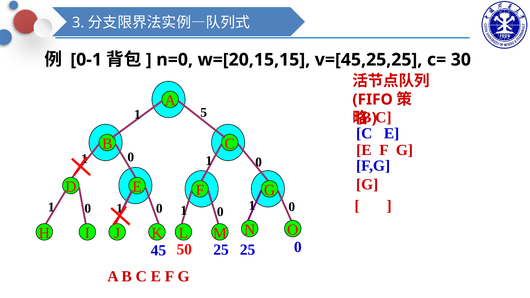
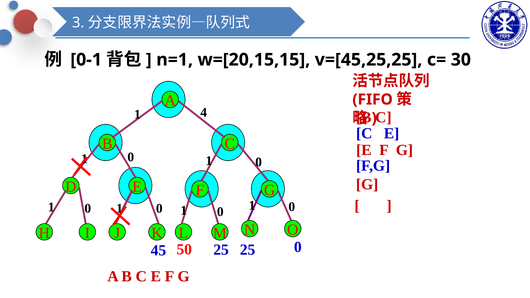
n=0: n=0 -> n=1 (175, 60)
5: 5 -> 4 (204, 113)
